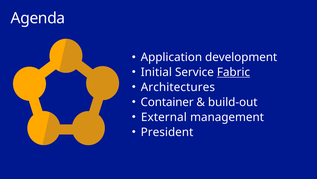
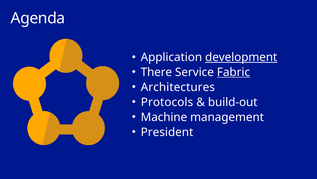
development underline: none -> present (241, 57)
Initial: Initial -> There (156, 72)
Container: Container -> Protocols (167, 102)
External: External -> Machine (164, 117)
